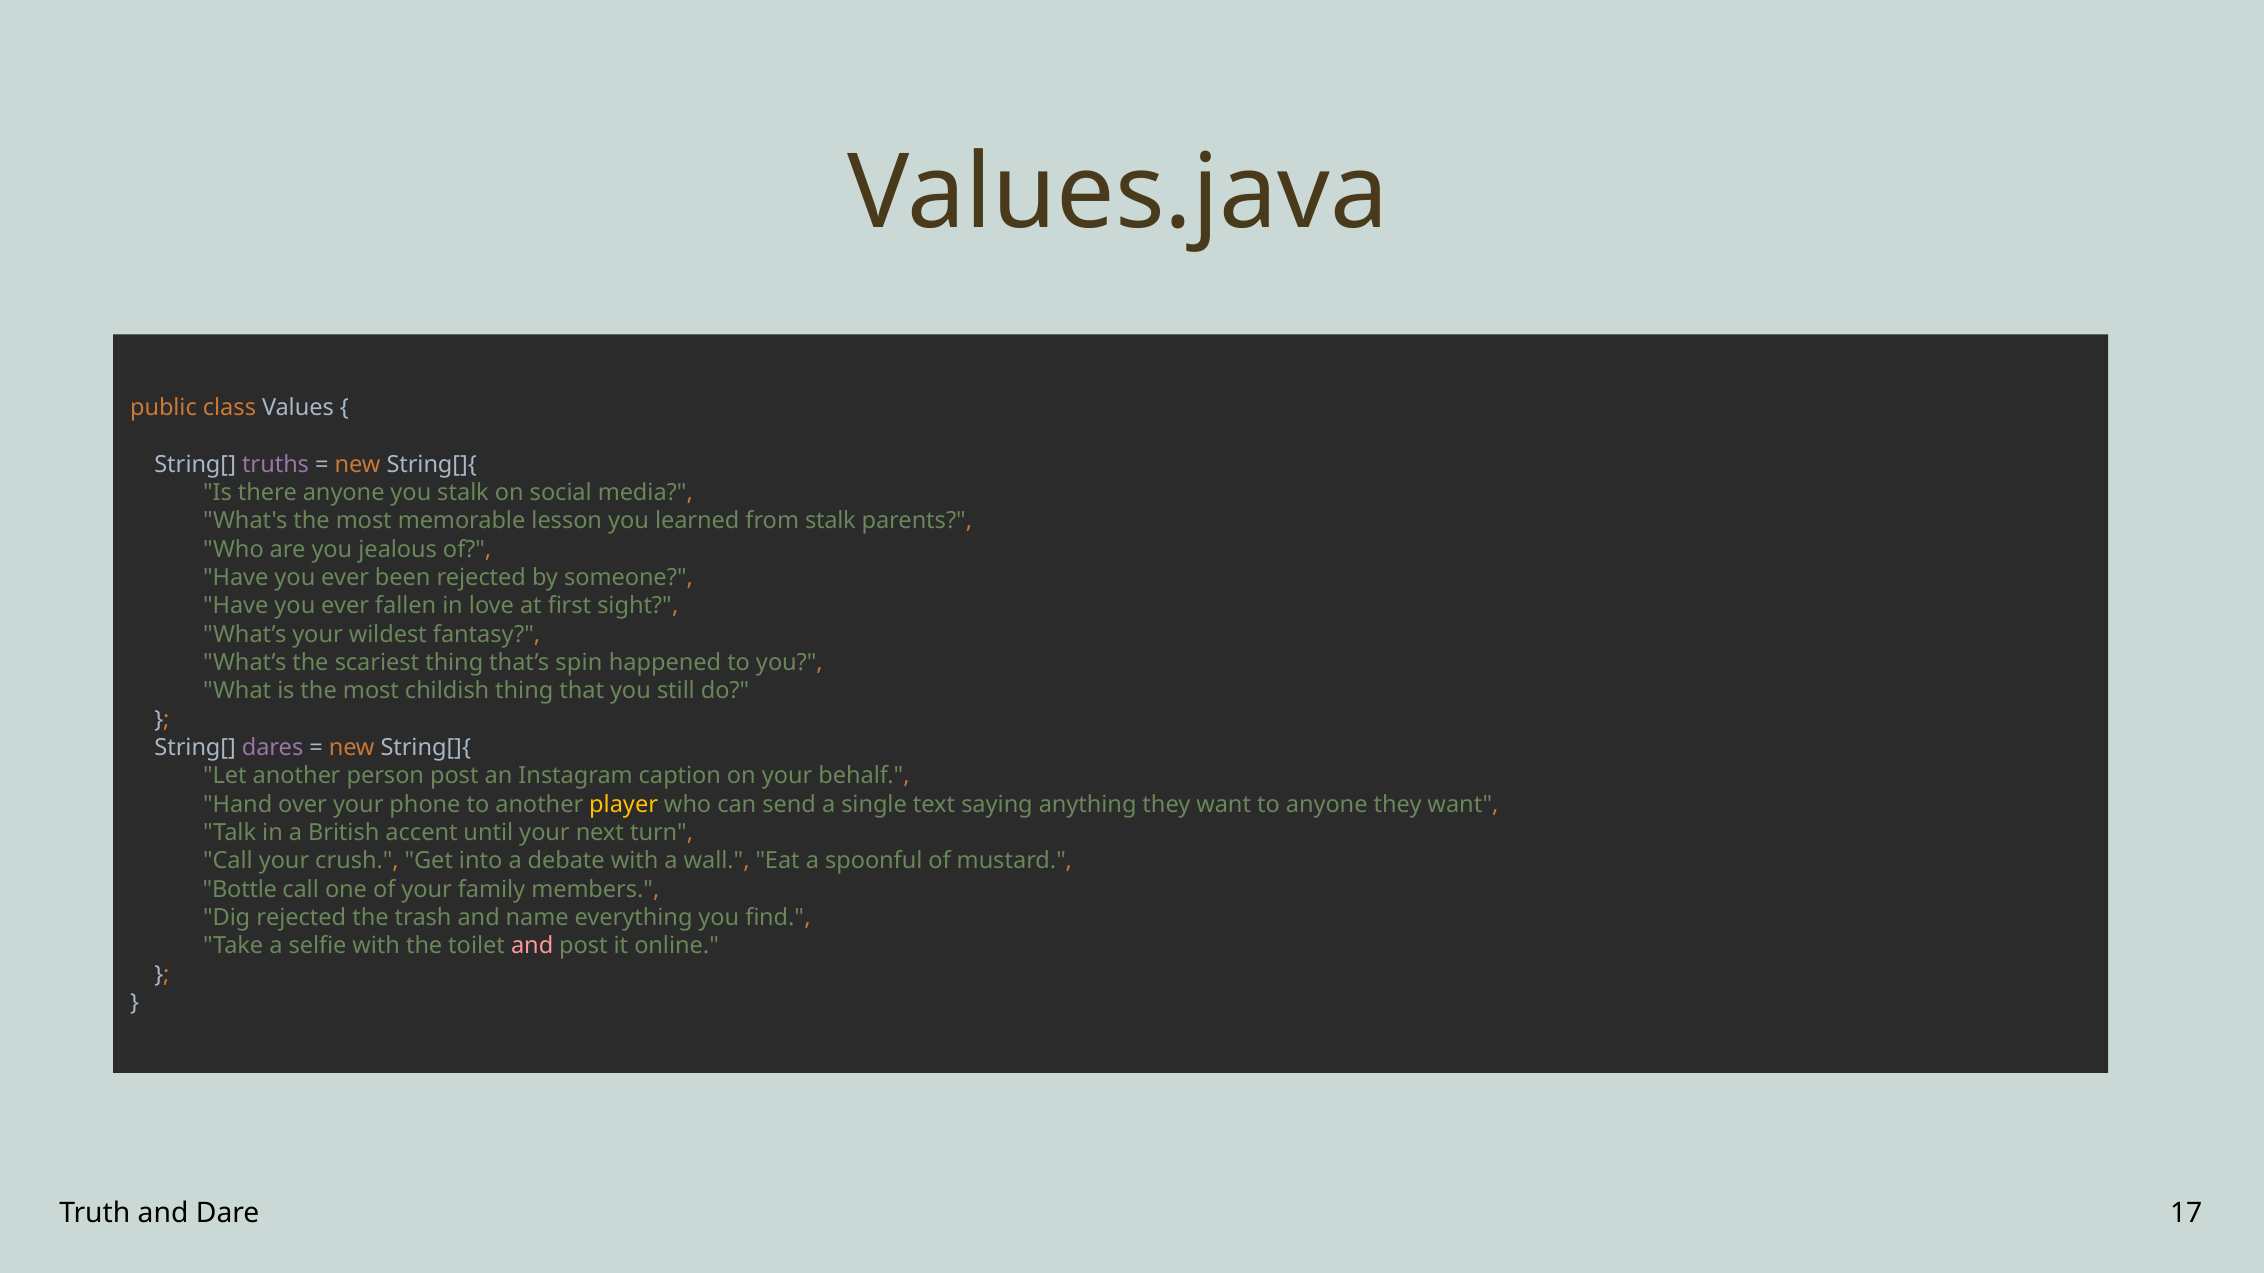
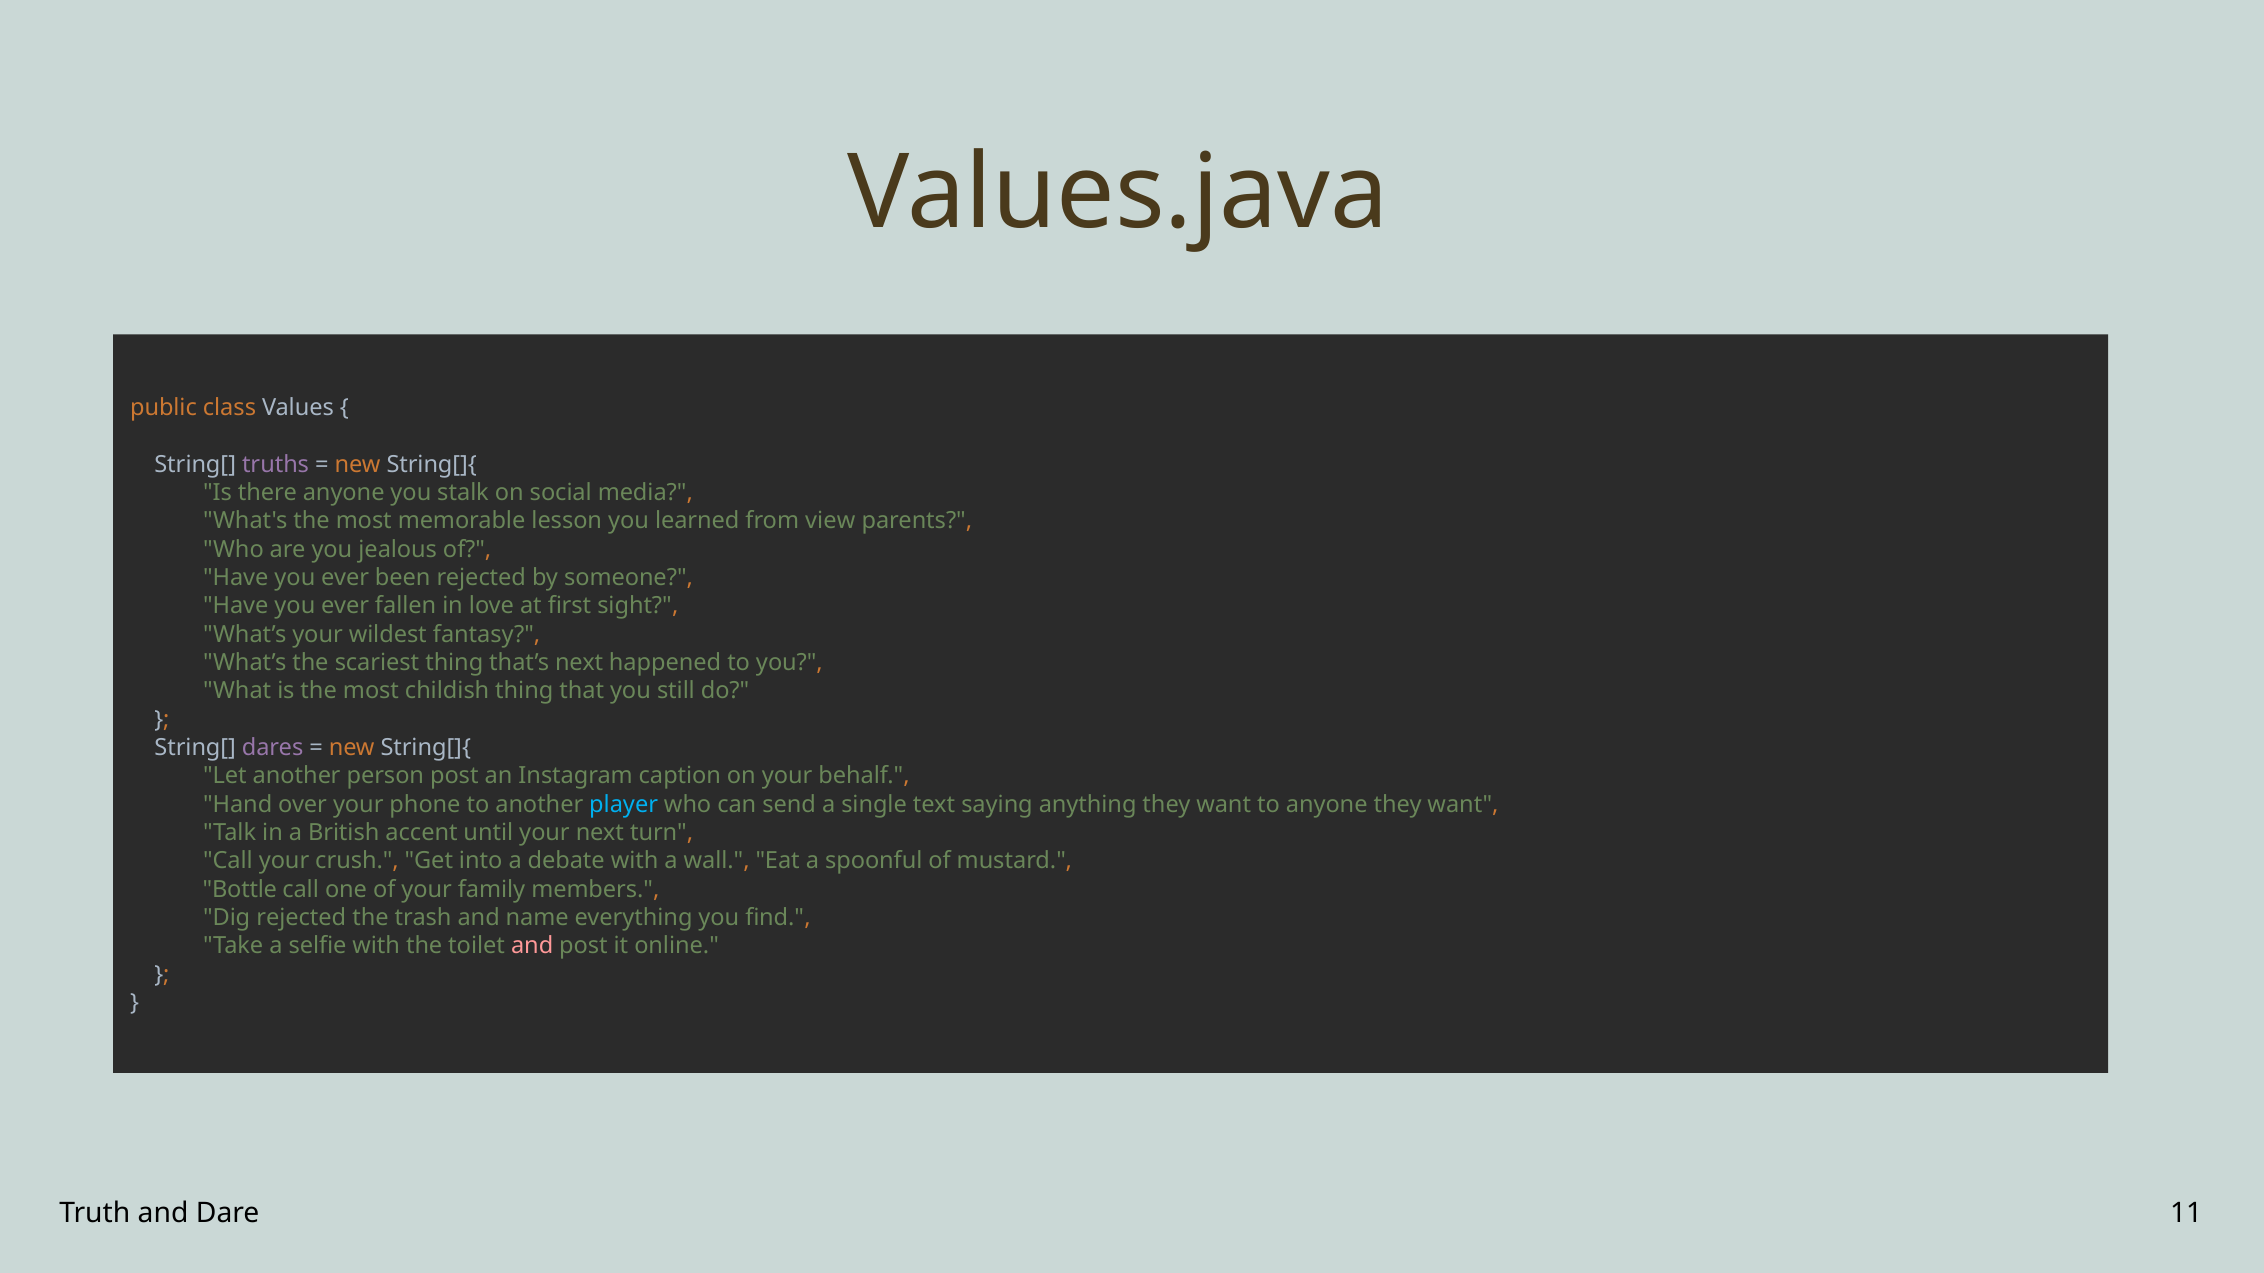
from stalk: stalk -> view (830, 521)
that’s spin: spin -> next (579, 663)
player colour: yellow -> light blue (624, 805)
17: 17 -> 11 (2186, 1214)
